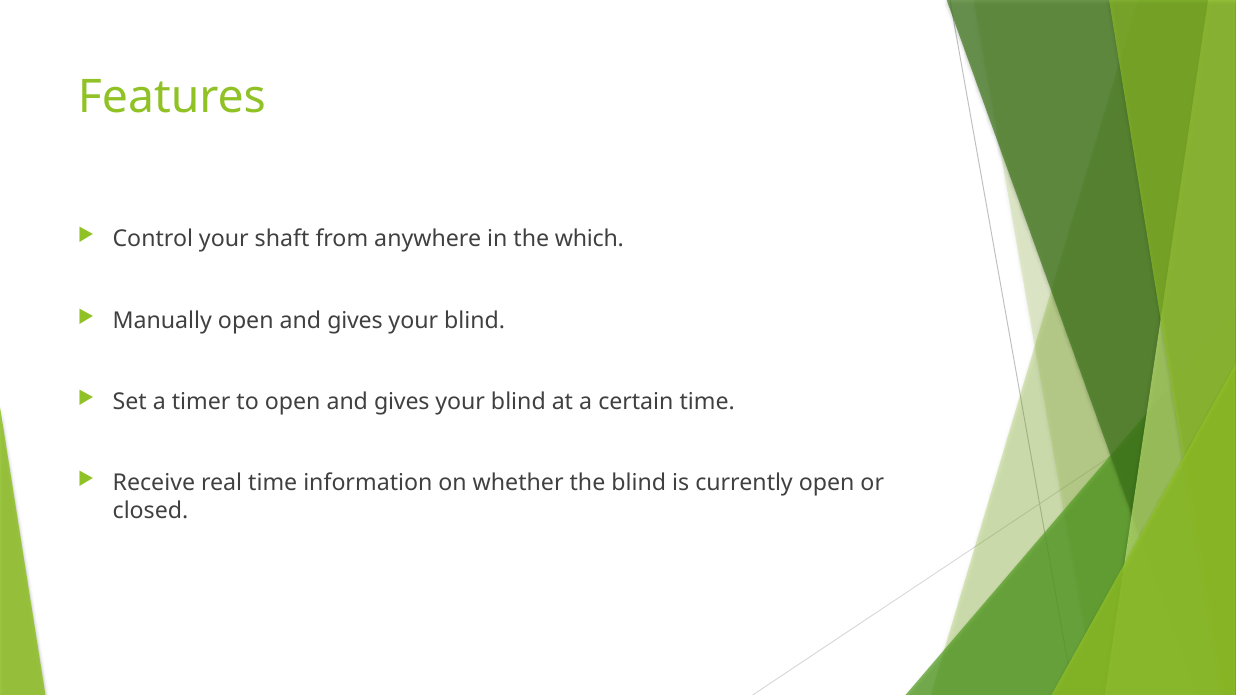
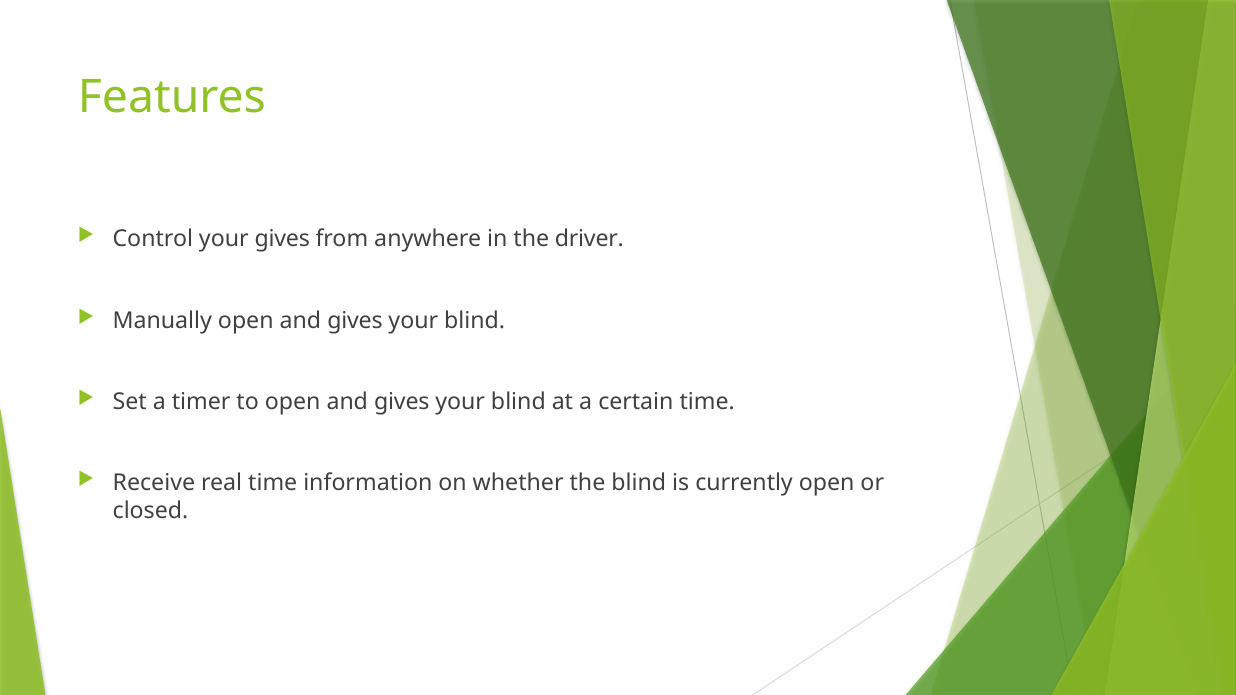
your shaft: shaft -> gives (282, 239)
which: which -> driver (589, 239)
